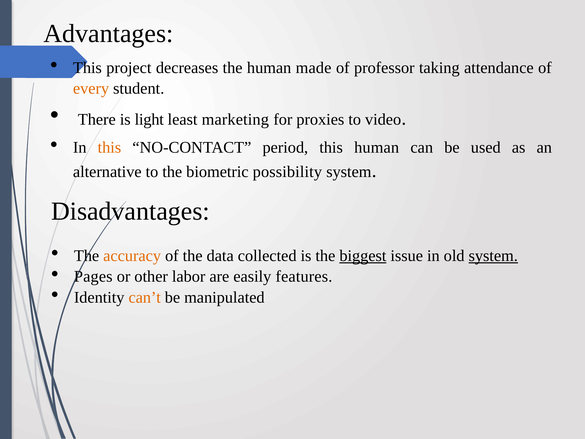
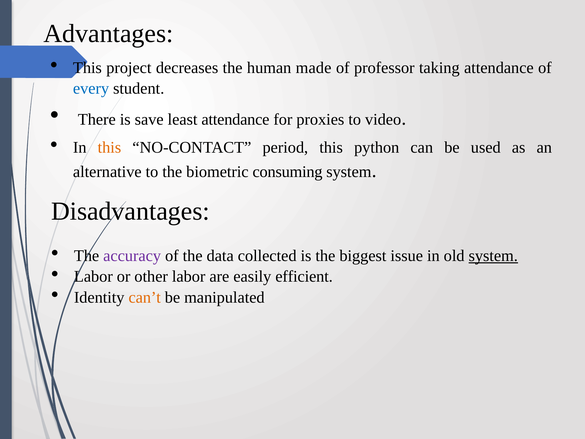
every colour: orange -> blue (91, 88)
light: light -> save (149, 119)
least marketing: marketing -> attendance (235, 119)
this human: human -> python (377, 147)
possibility: possibility -> consuming (288, 172)
accuracy colour: orange -> purple (132, 256)
biggest underline: present -> none (363, 256)
Pages: Pages -> Labor (93, 276)
features: features -> efficient (304, 276)
